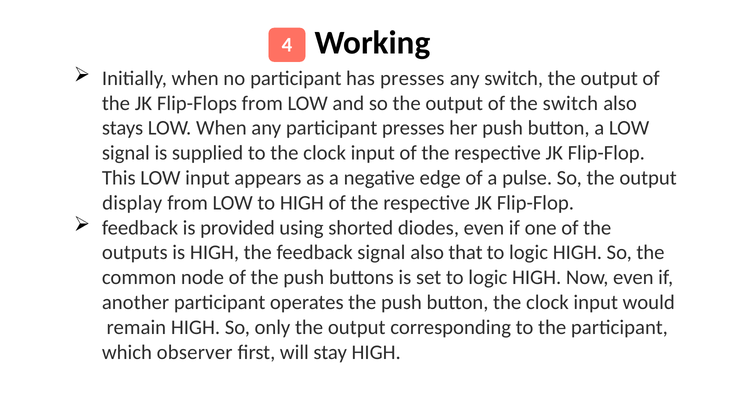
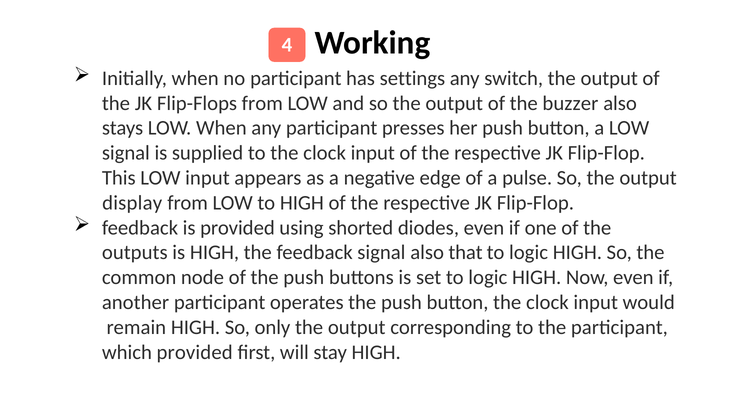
has presses: presses -> settings (412, 78)
the switch: switch -> buzzer (570, 103)
which observer: observer -> provided (195, 352)
